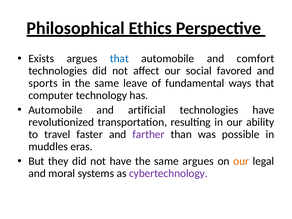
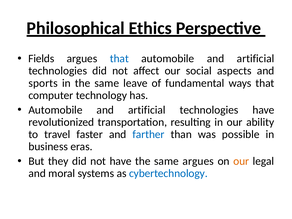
Exists: Exists -> Fields (41, 59)
comfort: comfort -> artificial (256, 59)
favored: favored -> aspects (234, 71)
farther colour: purple -> blue (149, 134)
muddles: muddles -> business (48, 147)
cybertechnology colour: purple -> blue (168, 173)
